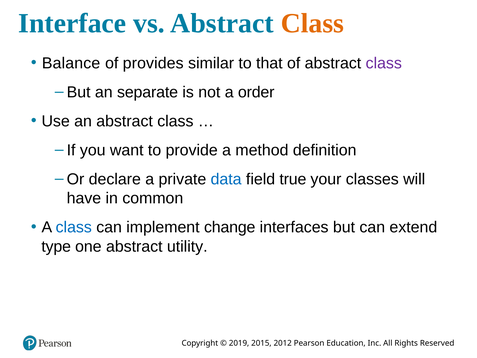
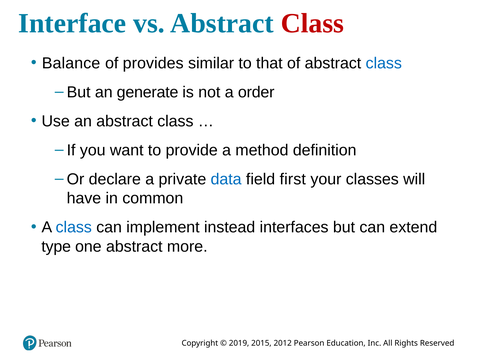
Class colour: orange -> red (312, 23)
class colour: purple -> blue (384, 63)
separate: separate -> generate (148, 92)
true: true -> first (293, 179)
change: change -> instead (230, 227)
utility: utility -> more (187, 246)
